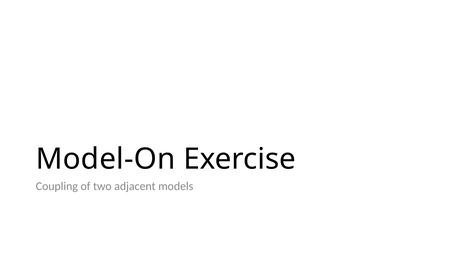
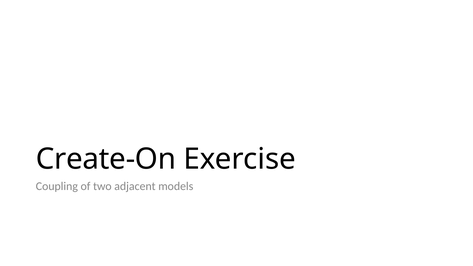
Model-On: Model-On -> Create-On (106, 159)
